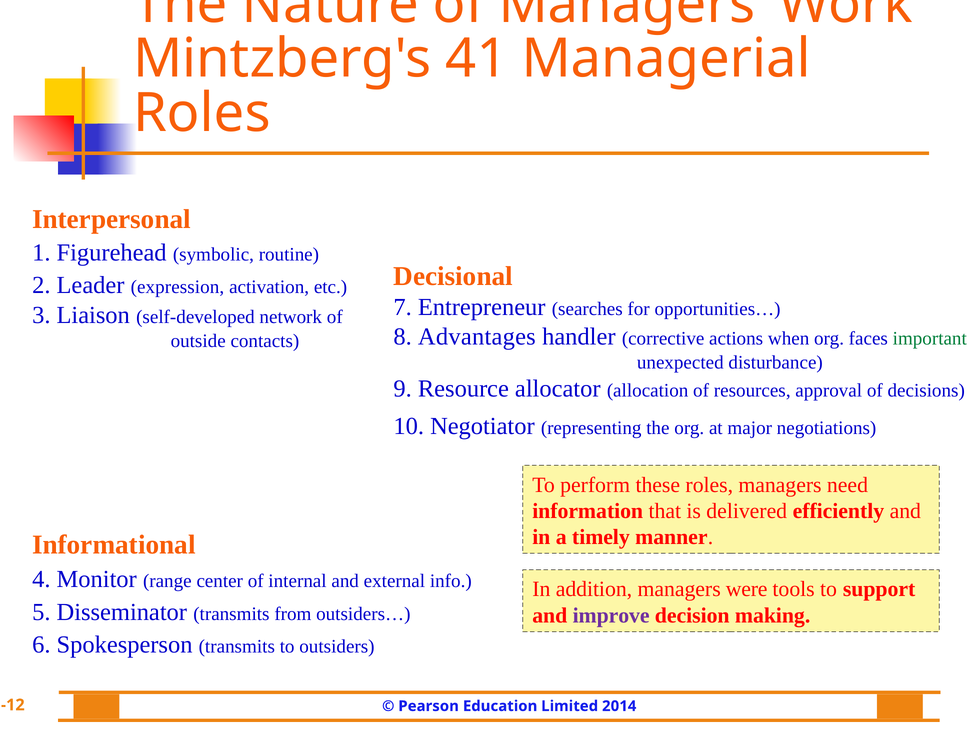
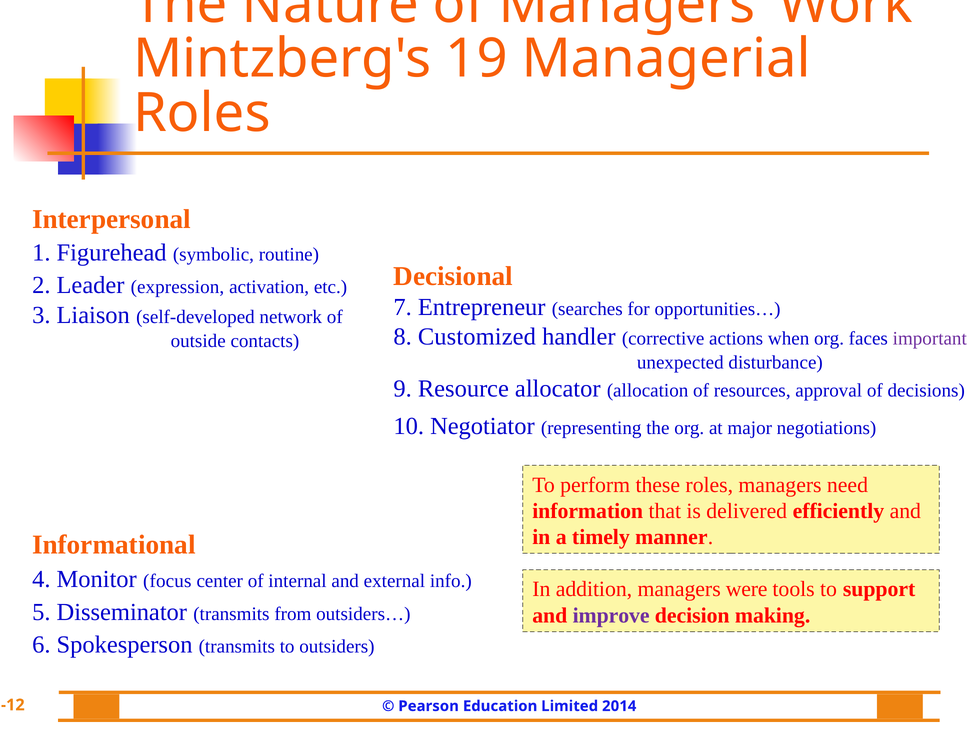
41: 41 -> 19 (477, 59)
Advantages: Advantages -> Customized (477, 336)
important colour: green -> purple (930, 338)
range: range -> focus (167, 581)
